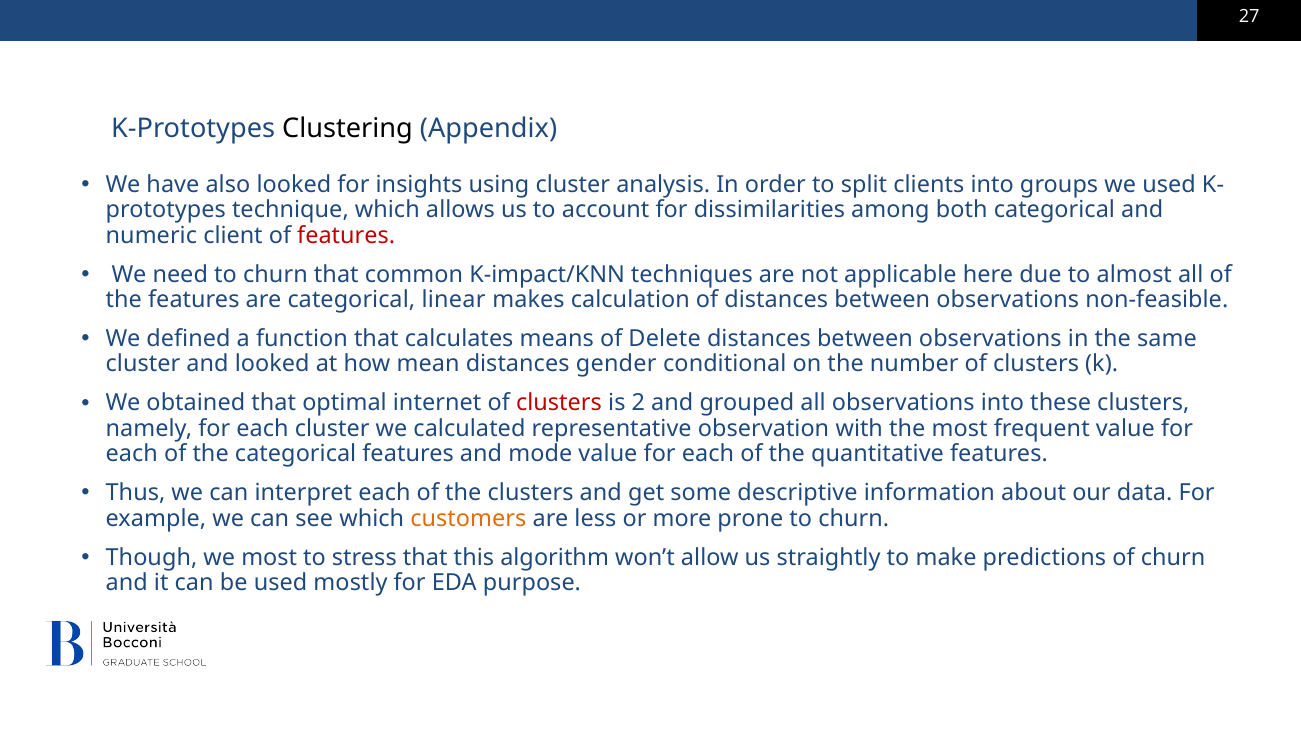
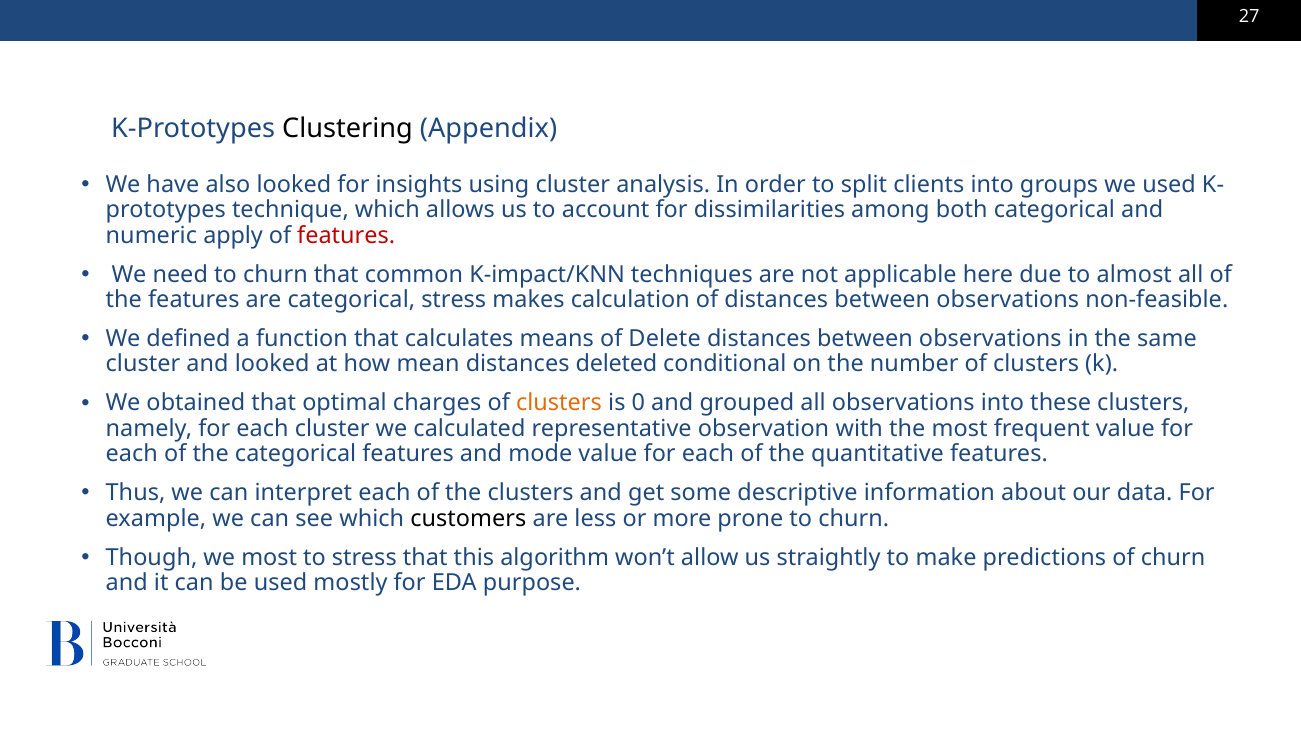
client: client -> apply (233, 235)
categorical linear: linear -> stress (454, 300)
gender: gender -> deleted (616, 364)
internet: internet -> charges (437, 403)
clusters colour: red -> orange (559, 403)
2: 2 -> 0 (638, 403)
customers colour: orange -> black (468, 518)
